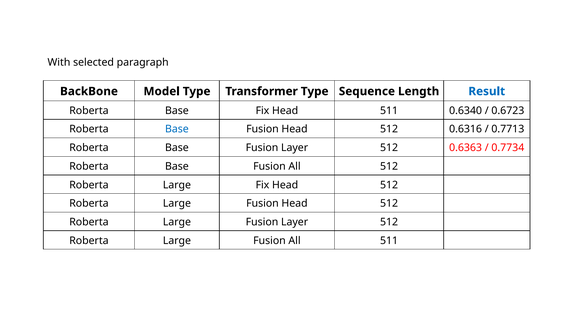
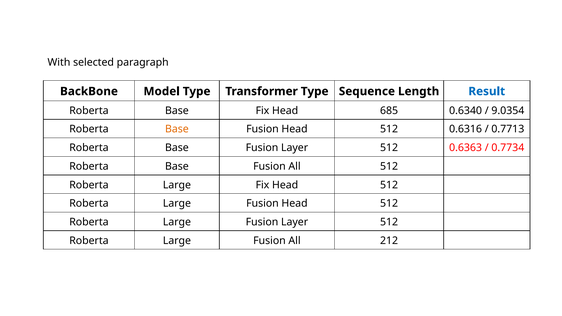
Head 511: 511 -> 685 (389, 111)
0.6723: 0.6723 -> 9.0354 (508, 111)
Base colour: blue -> orange (177, 129)
All 511: 511 -> 212 (389, 241)
